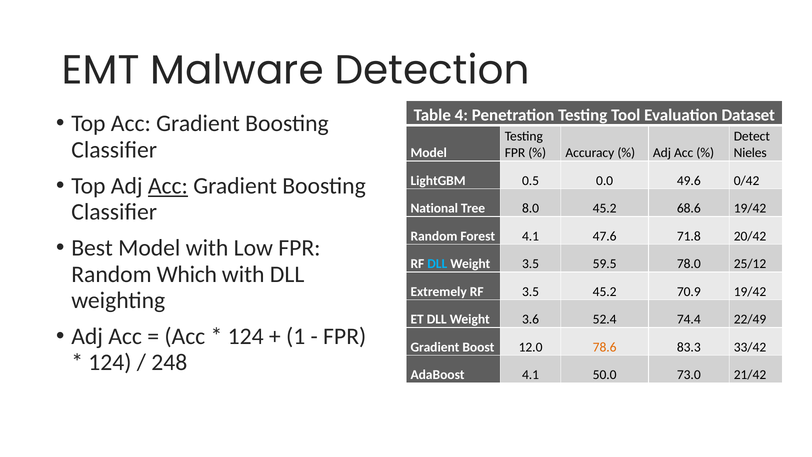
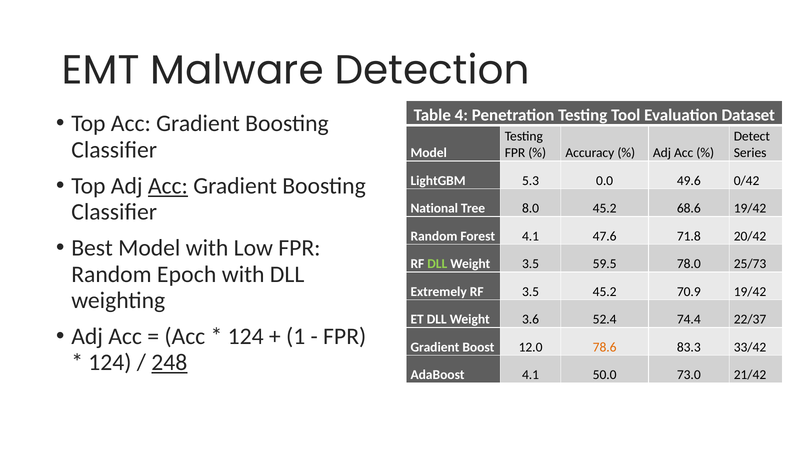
Nieles: Nieles -> Series (750, 153)
0.5: 0.5 -> 5.3 (531, 180)
DLL colour: light blue -> light green (437, 264)
25/12: 25/12 -> 25/73 (750, 264)
Which: Which -> Epoch (187, 274)
22/49: 22/49 -> 22/37 (750, 319)
248 underline: none -> present (169, 362)
